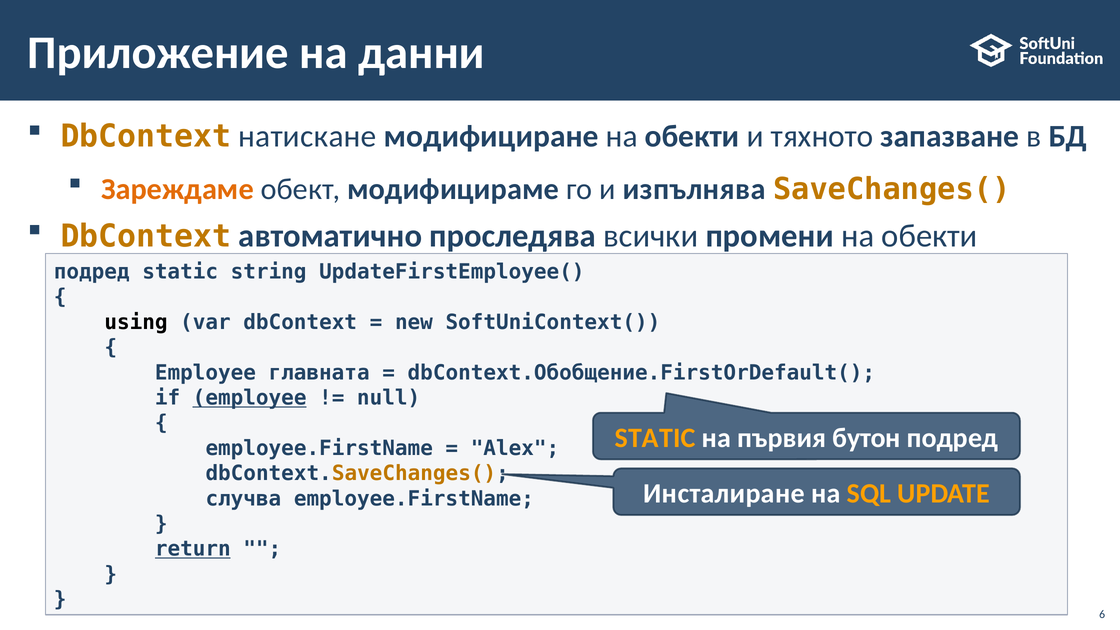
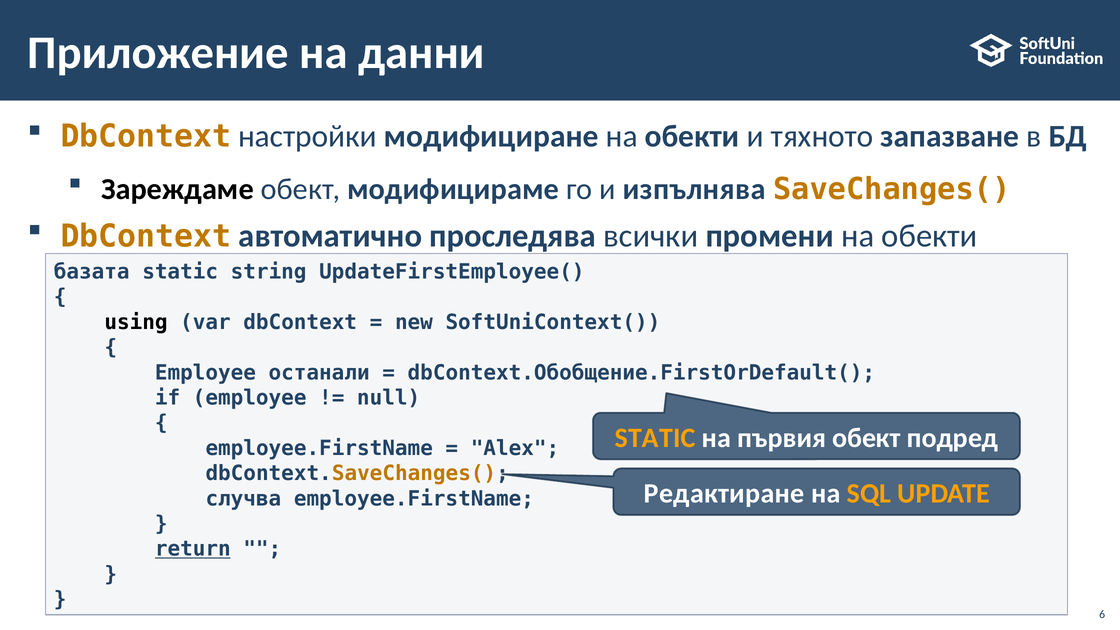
натискане: натискане -> настройки (307, 136)
Зареждаме colour: orange -> black (177, 189)
подред: подред -> базата (92, 272)
главната: главната -> останали (319, 373)
employee underline: present -> none (250, 398)
първия бутон: бутон -> обект (866, 438)
Инсталиране: Инсталиране -> Редактиране (724, 494)
